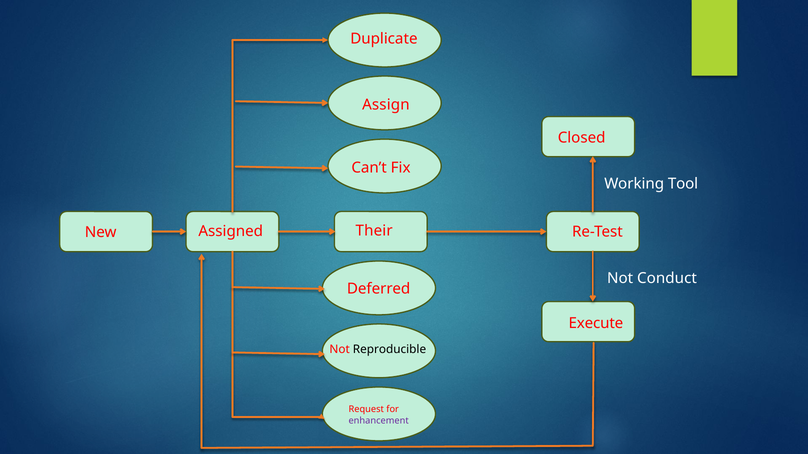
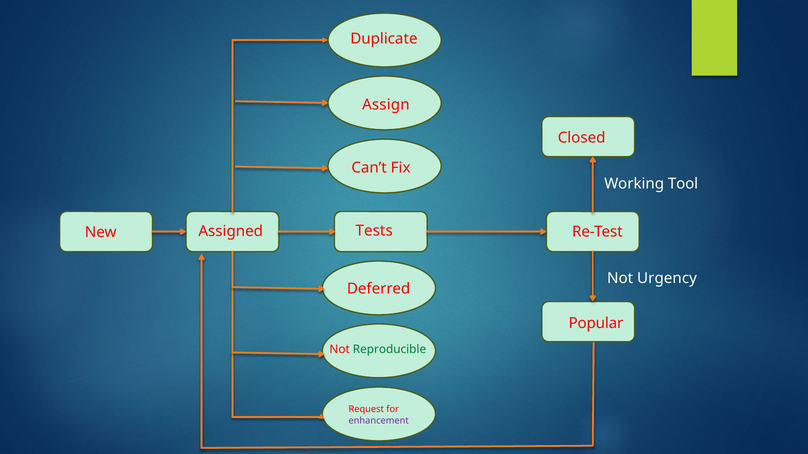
Their: Their -> Tests (374, 231)
Conduct: Conduct -> Urgency (667, 279)
Execute: Execute -> Popular (596, 324)
Reproducible colour: black -> green (390, 350)
